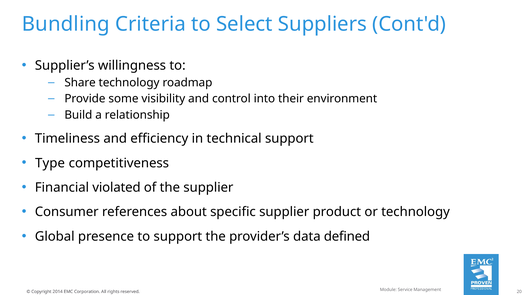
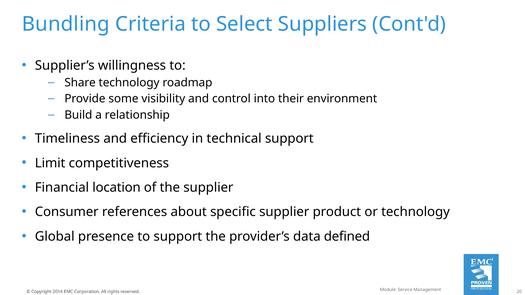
Type: Type -> Limit (50, 163)
violated: violated -> location (117, 188)
